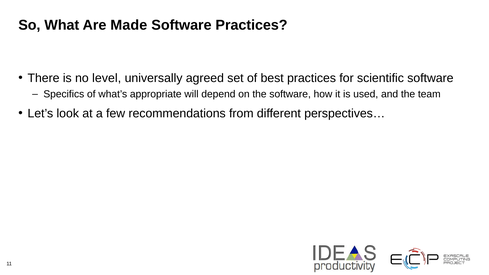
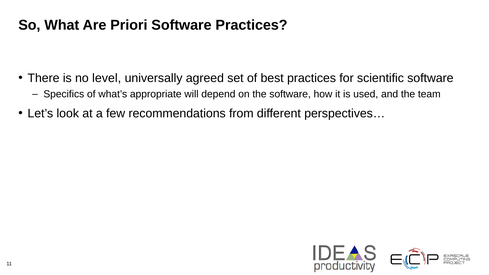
Made: Made -> Priori (129, 25)
